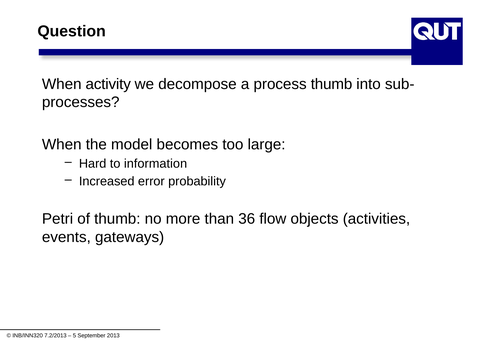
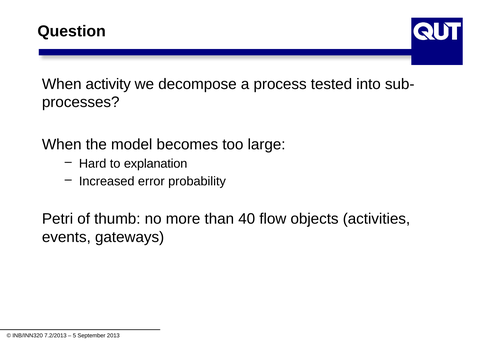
process thumb: thumb -> tested (331, 84)
information: information -> explanation (156, 164)
36: 36 -> 40 (247, 219)
